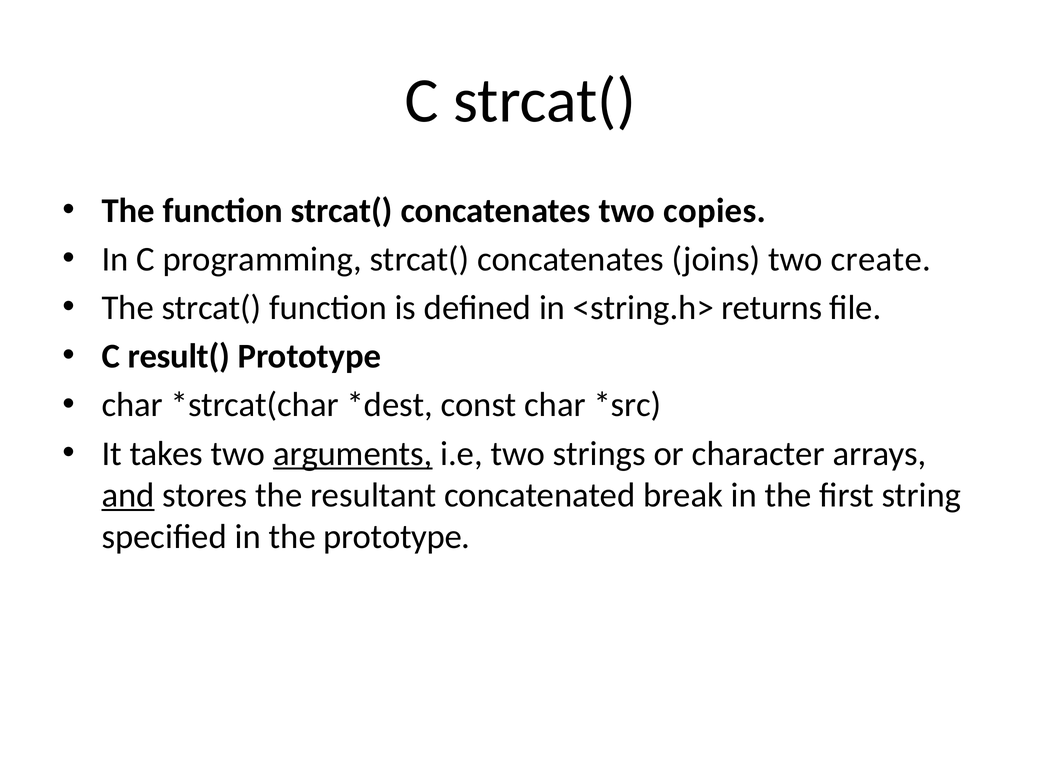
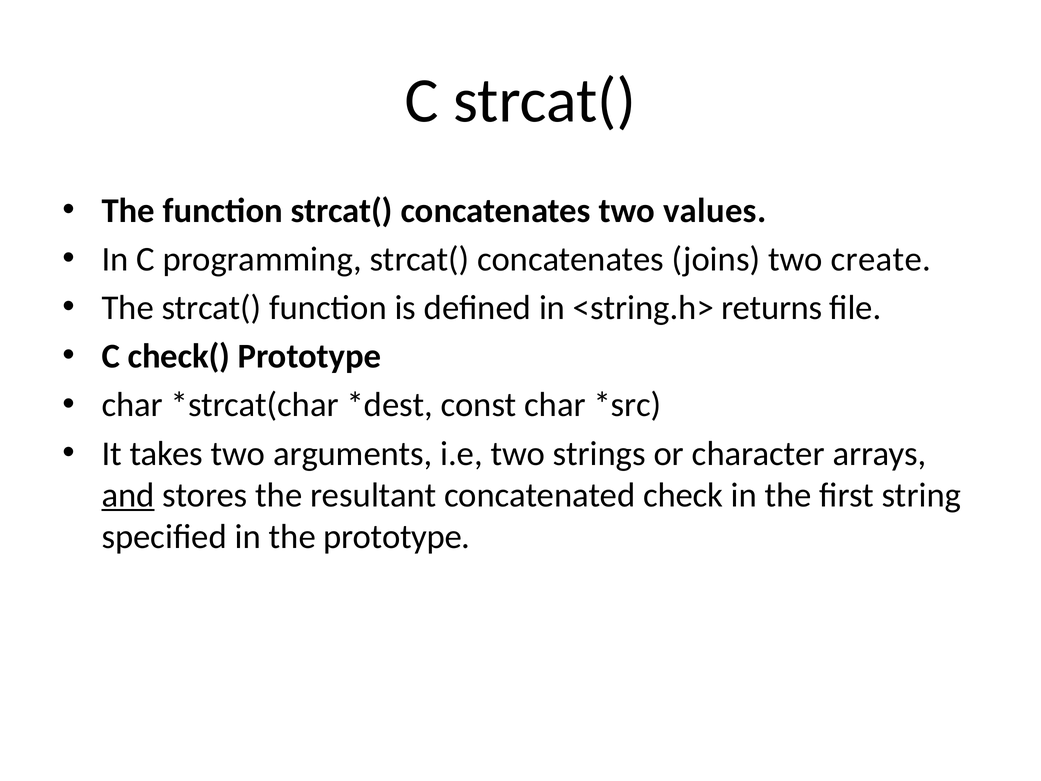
copies: copies -> values (715, 211)
result(: result( -> check( (179, 356)
arguments underline: present -> none (353, 453)
break: break -> check (683, 495)
